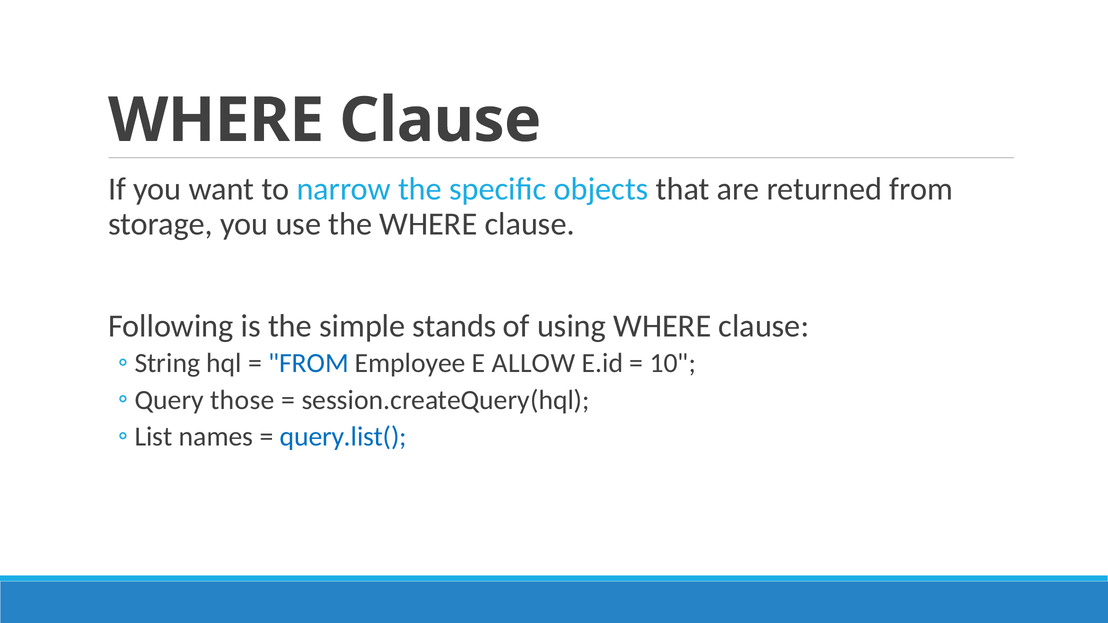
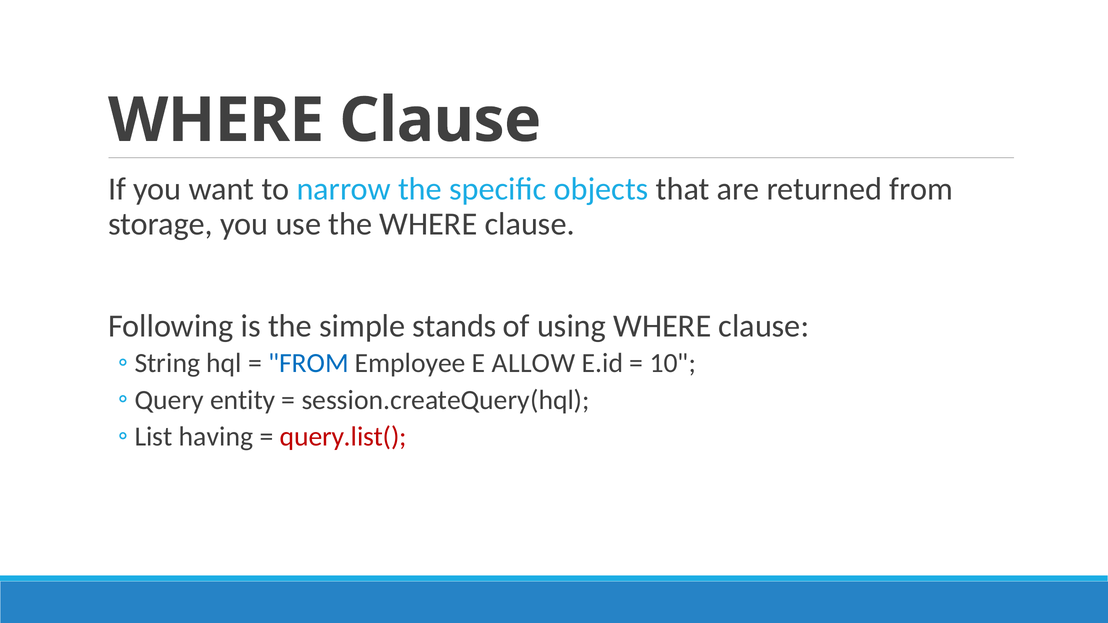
those: those -> entity (243, 400)
names: names -> having (216, 437)
query.list( colour: blue -> red (343, 437)
